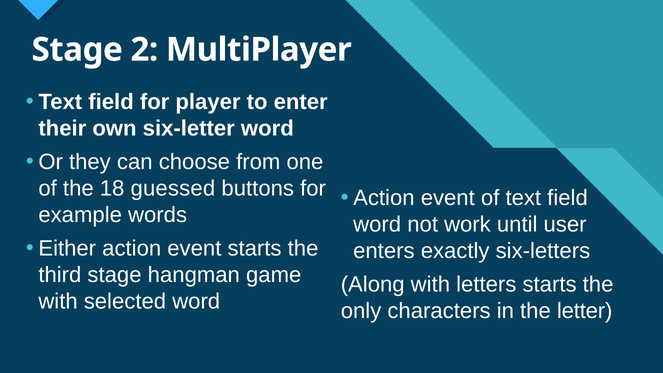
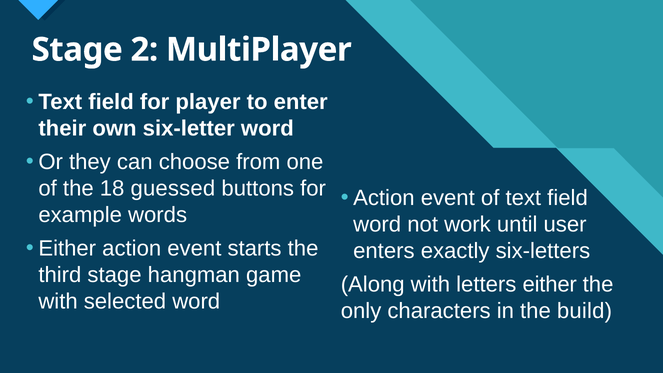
letters starts: starts -> either (550, 284)
letter: letter -> build (584, 311)
